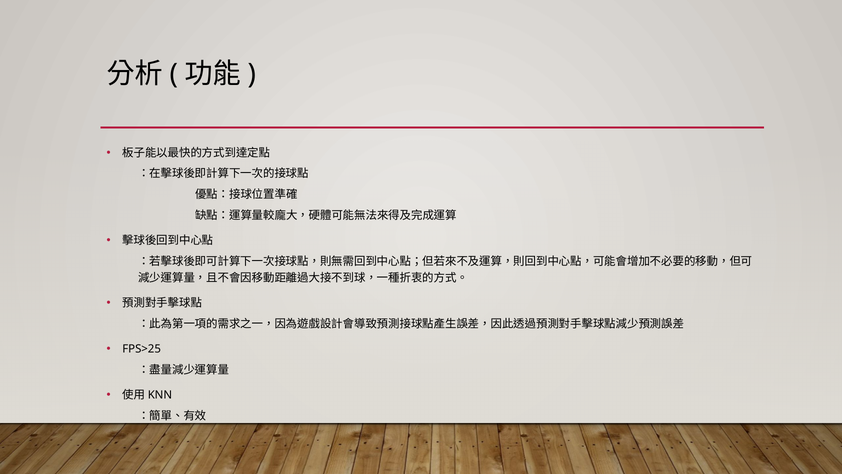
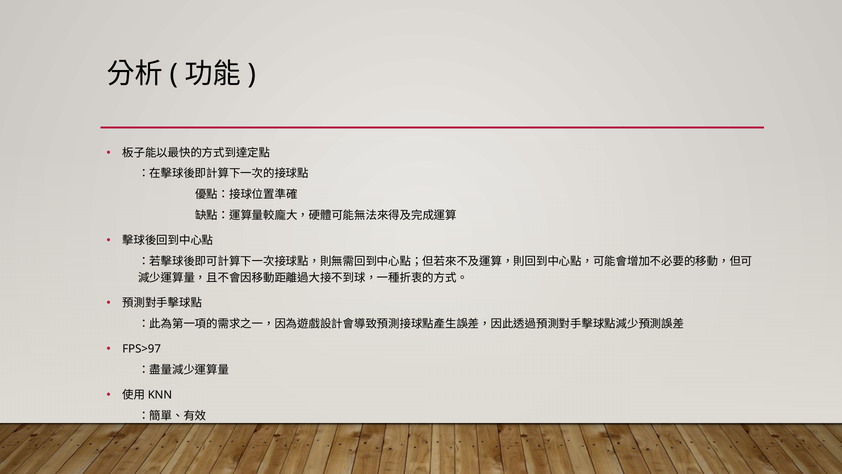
FPS>25: FPS>25 -> FPS>97 (142, 349)
